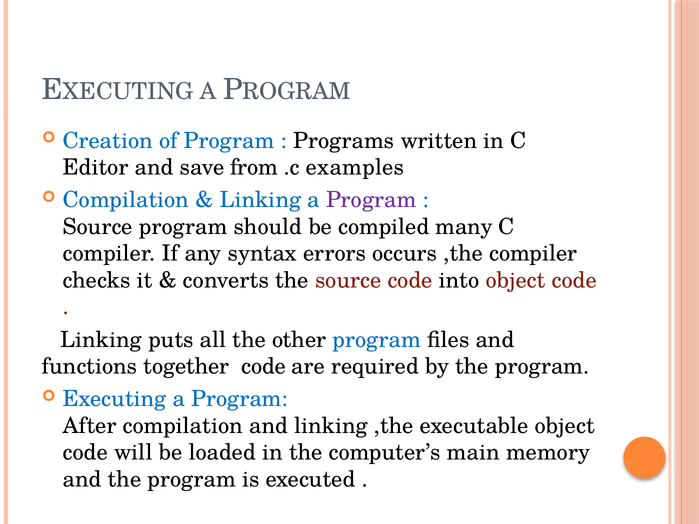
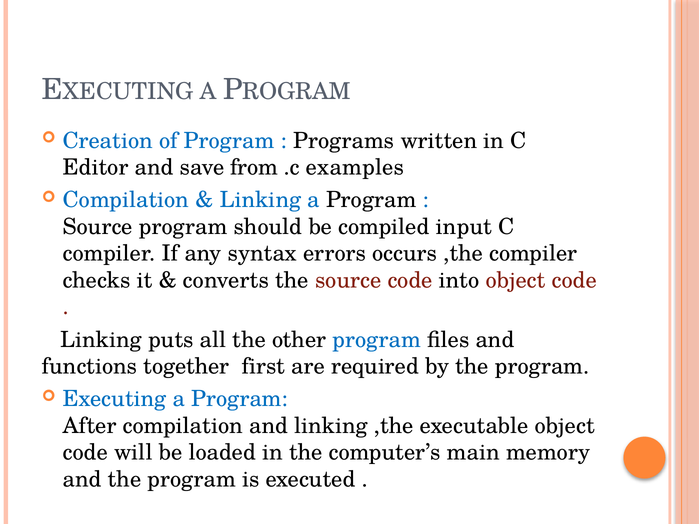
Program colour: purple -> black (371, 200)
many: many -> input (464, 227)
together code: code -> first (263, 367)
